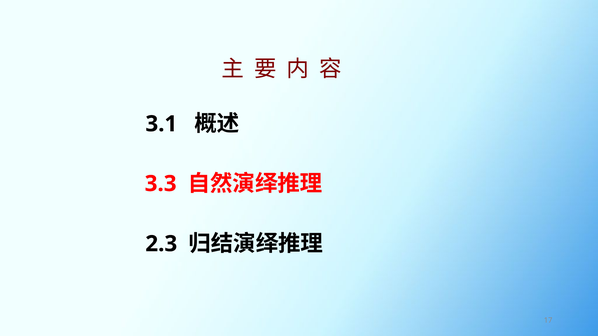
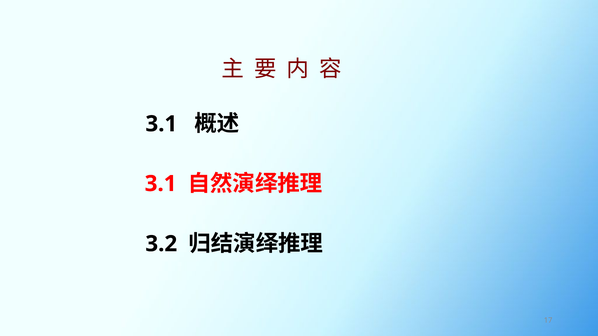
3.3: 3.3 -> 3.1 (161, 184)
2.3: 2.3 -> 3.2 (161, 244)
